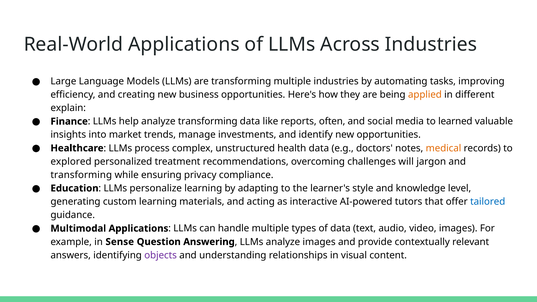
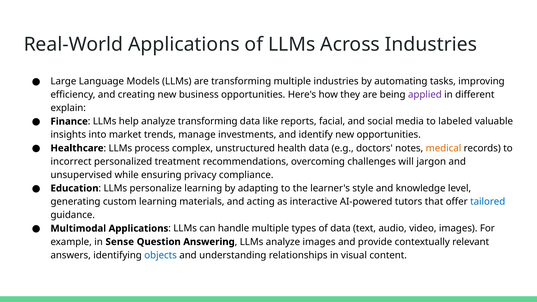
applied colour: orange -> purple (425, 95)
often: often -> facial (332, 121)
learned: learned -> labeled (455, 121)
explored: explored -> incorrect (71, 162)
transforming: transforming -> unsupervised (81, 175)
objects colour: purple -> blue (161, 255)
